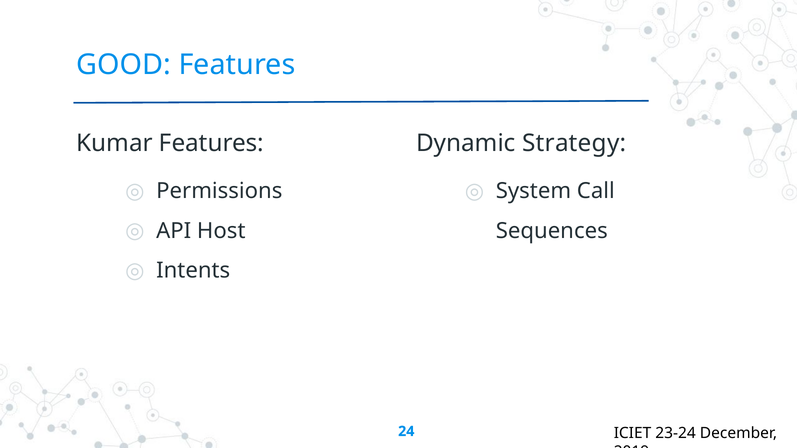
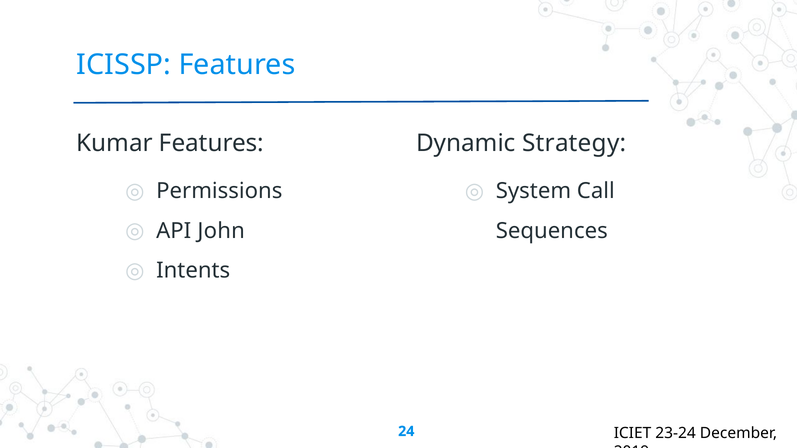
GOOD: GOOD -> ICISSP (124, 65)
Host: Host -> John (221, 231)
